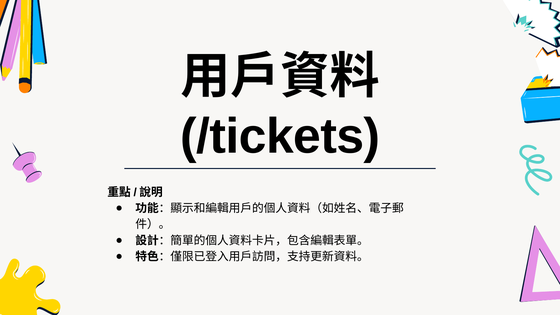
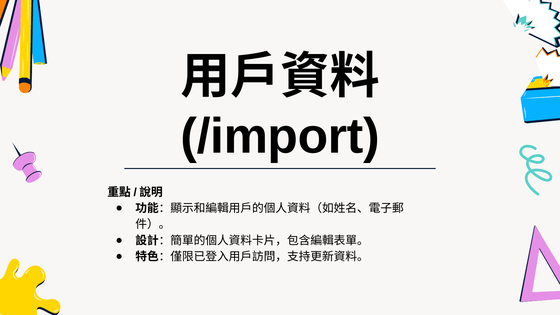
/tickets: /tickets -> /import (280, 137)
